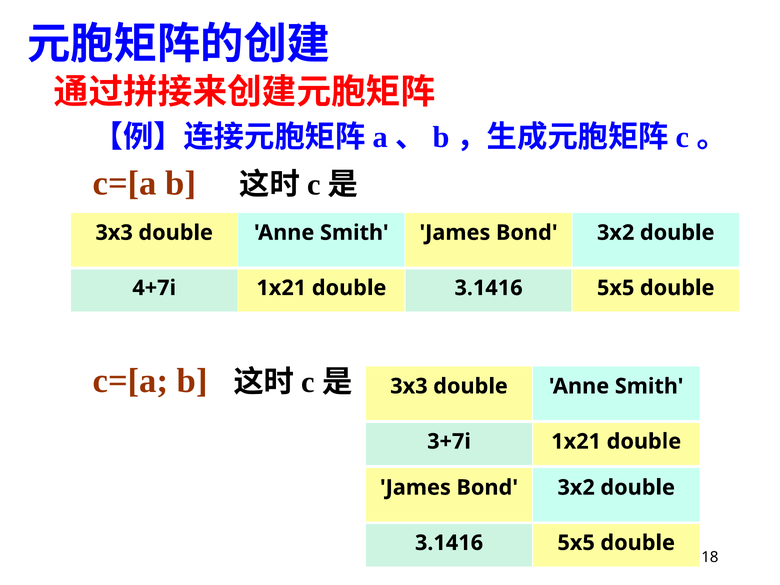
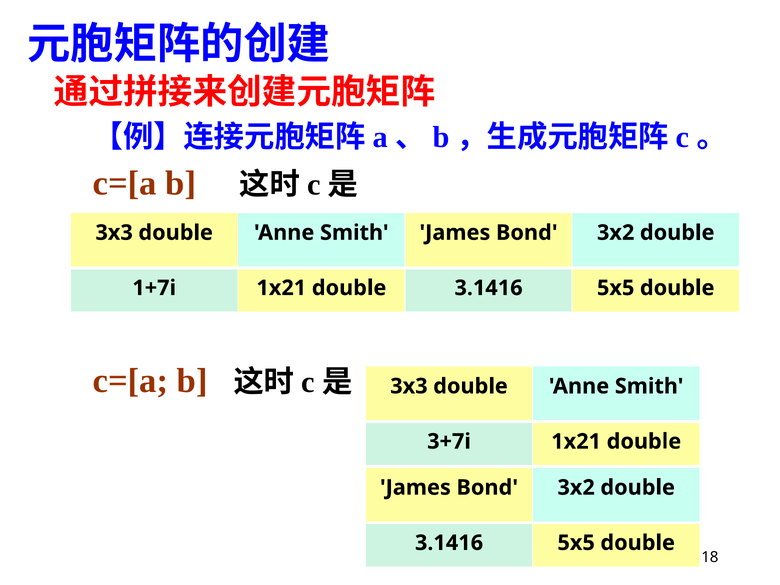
4+7i: 4+7i -> 1+7i (154, 288)
